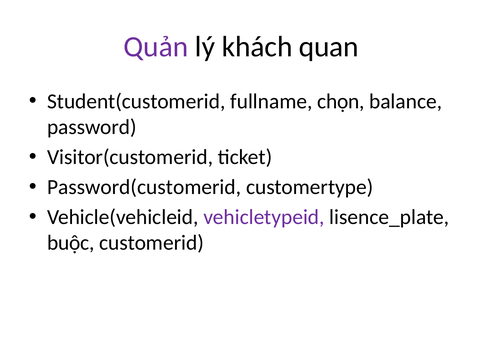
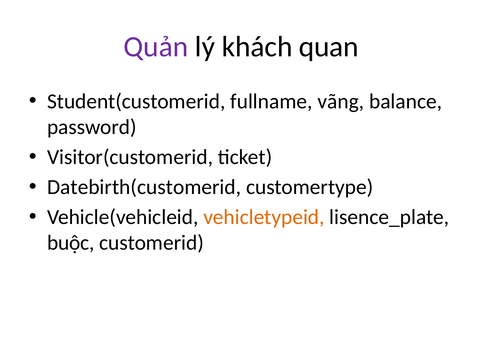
chọn: chọn -> vãng (341, 101)
Password(customerid: Password(customerid -> Datebirth(customerid (144, 187)
vehicletypeid colour: purple -> orange (264, 217)
